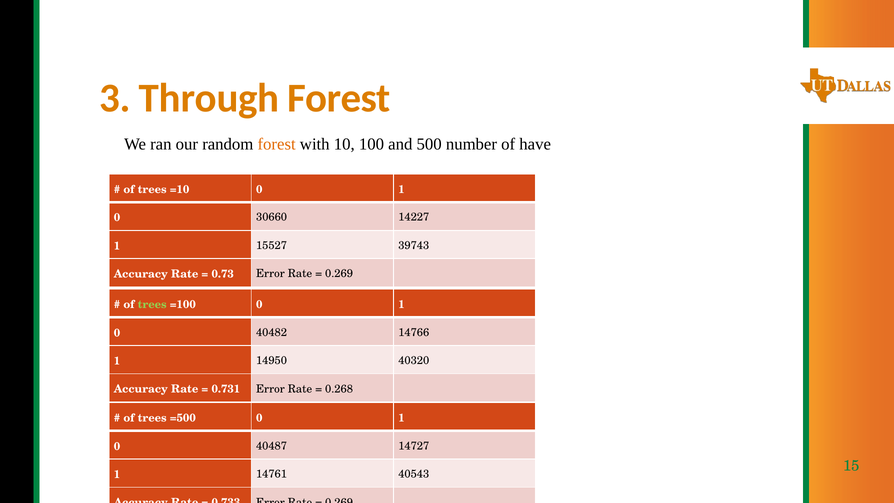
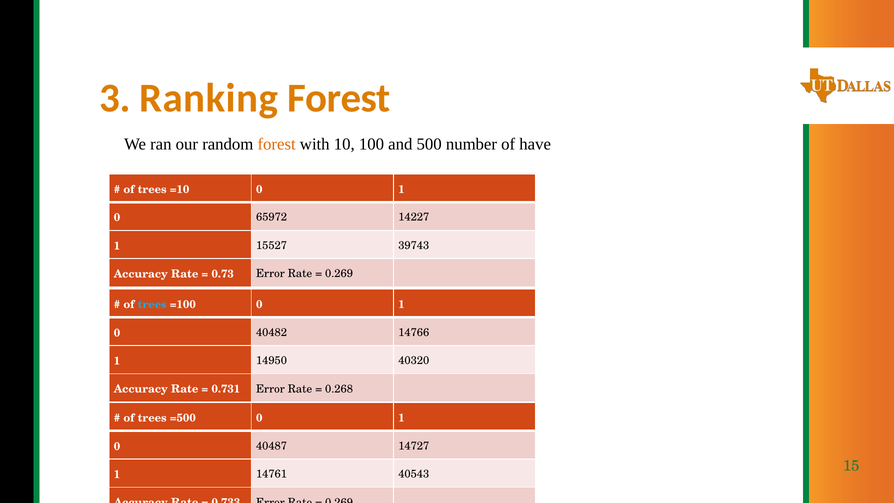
Through: Through -> Ranking (209, 98)
30660: 30660 -> 65972 (272, 217)
trees colour: light green -> light blue (152, 305)
